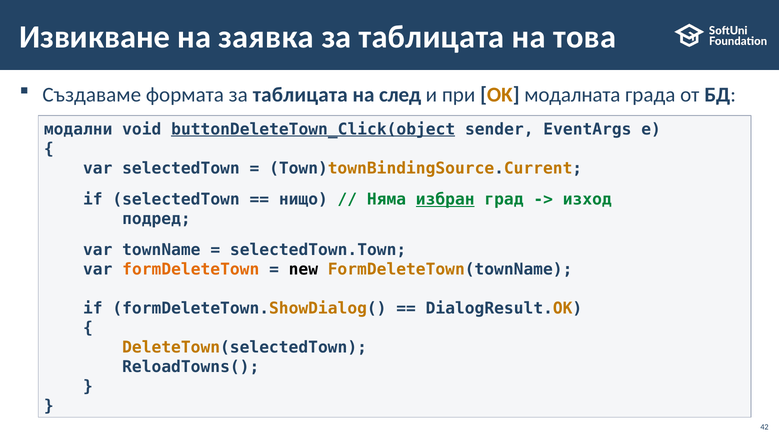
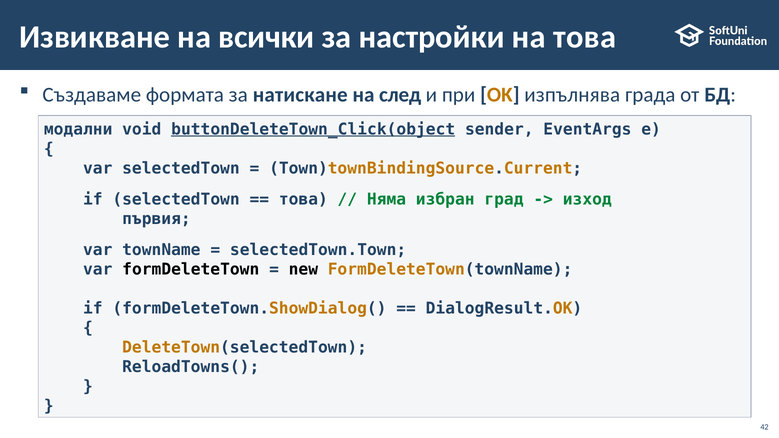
заявка: заявка -> всички (266, 37)
таблицата: таблицата -> настройки (432, 37)
формата за таблицата: таблицата -> натискане (300, 95)
модалната: модалната -> изпълнява (572, 95)
нищо: нищо -> това (303, 199)
избран underline: present -> none (445, 199)
подред: подред -> първия (156, 219)
formDeleteTown colour: orange -> black (191, 270)
